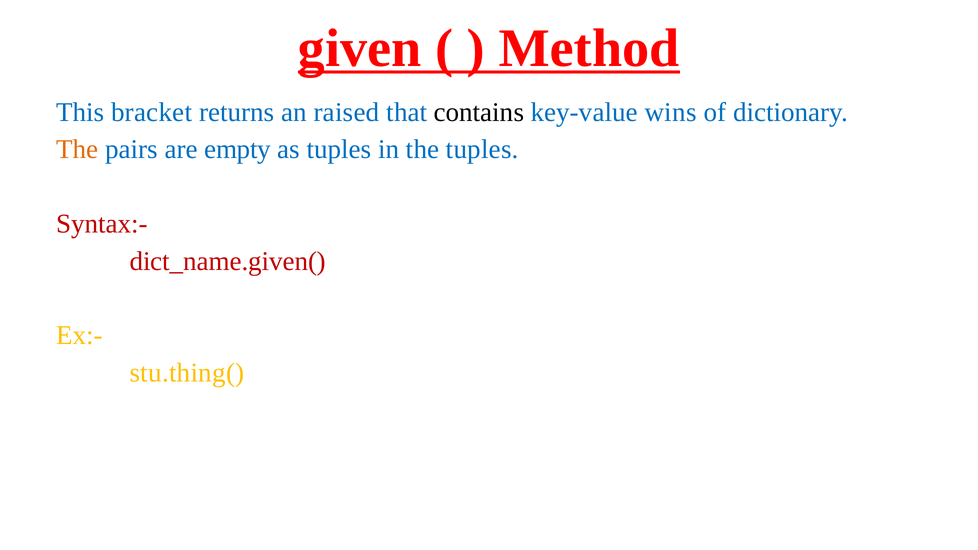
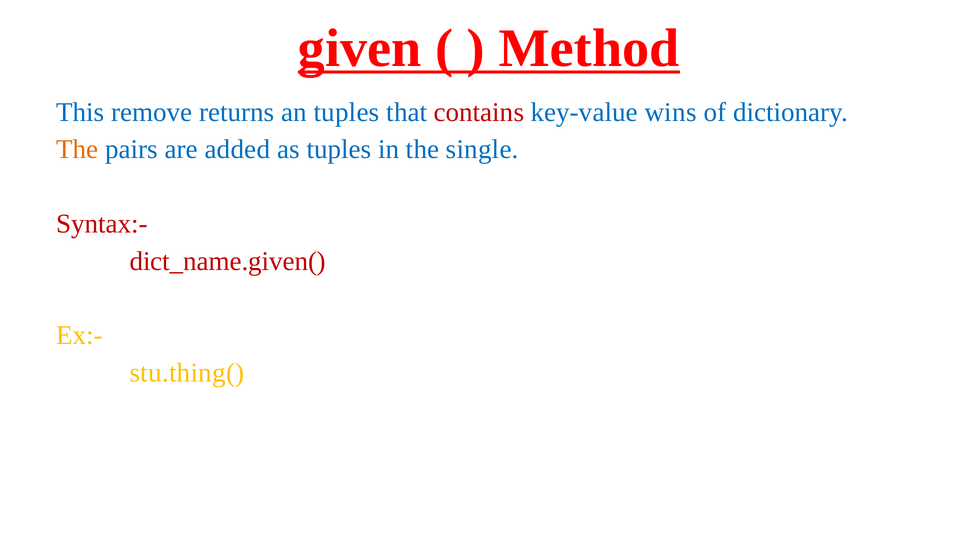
bracket: bracket -> remove (152, 112)
an raised: raised -> tuples (346, 112)
contains colour: black -> red (479, 112)
empty: empty -> added (237, 149)
the tuples: tuples -> single (482, 149)
